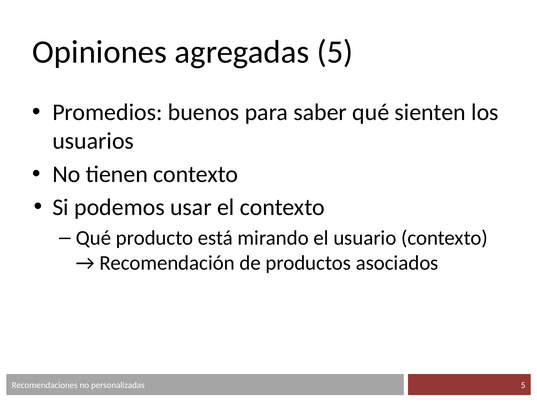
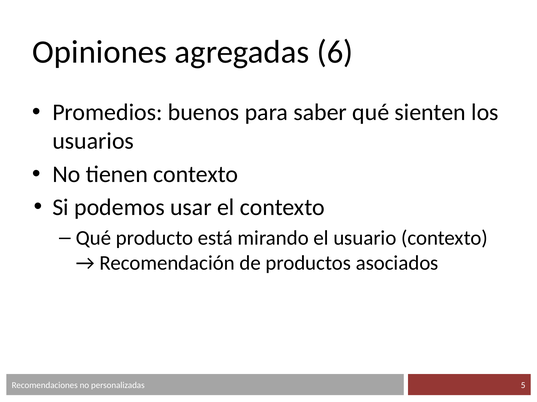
agregadas 5: 5 -> 6 (335, 52)
